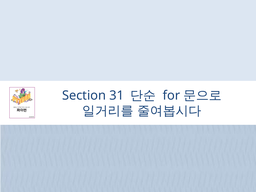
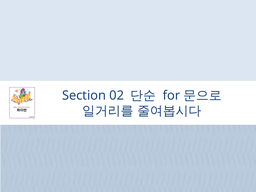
31: 31 -> 02 (117, 96)
